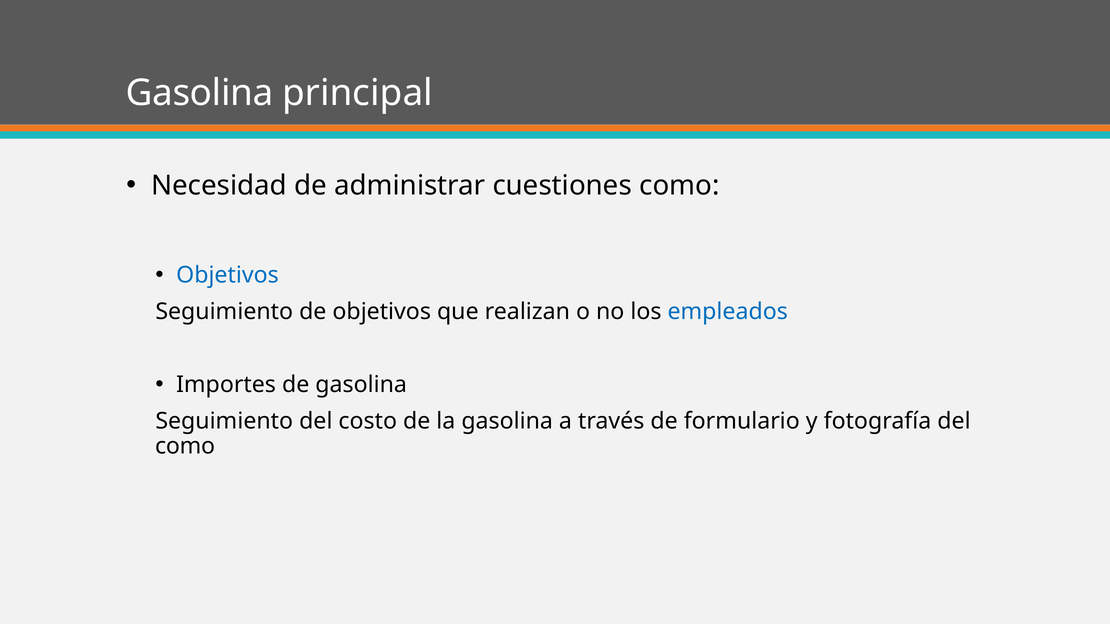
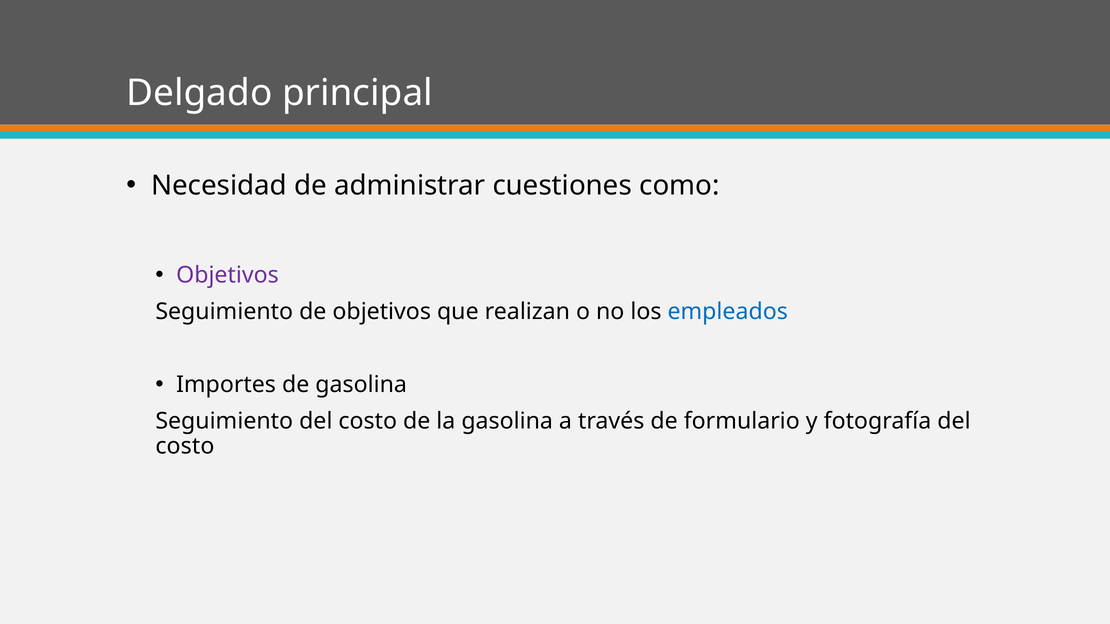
Gasolina: Gasolina -> Delgado (199, 93)
Objetivos colour: blue -> purple (227, 275)
como: como -> costo (185, 446)
